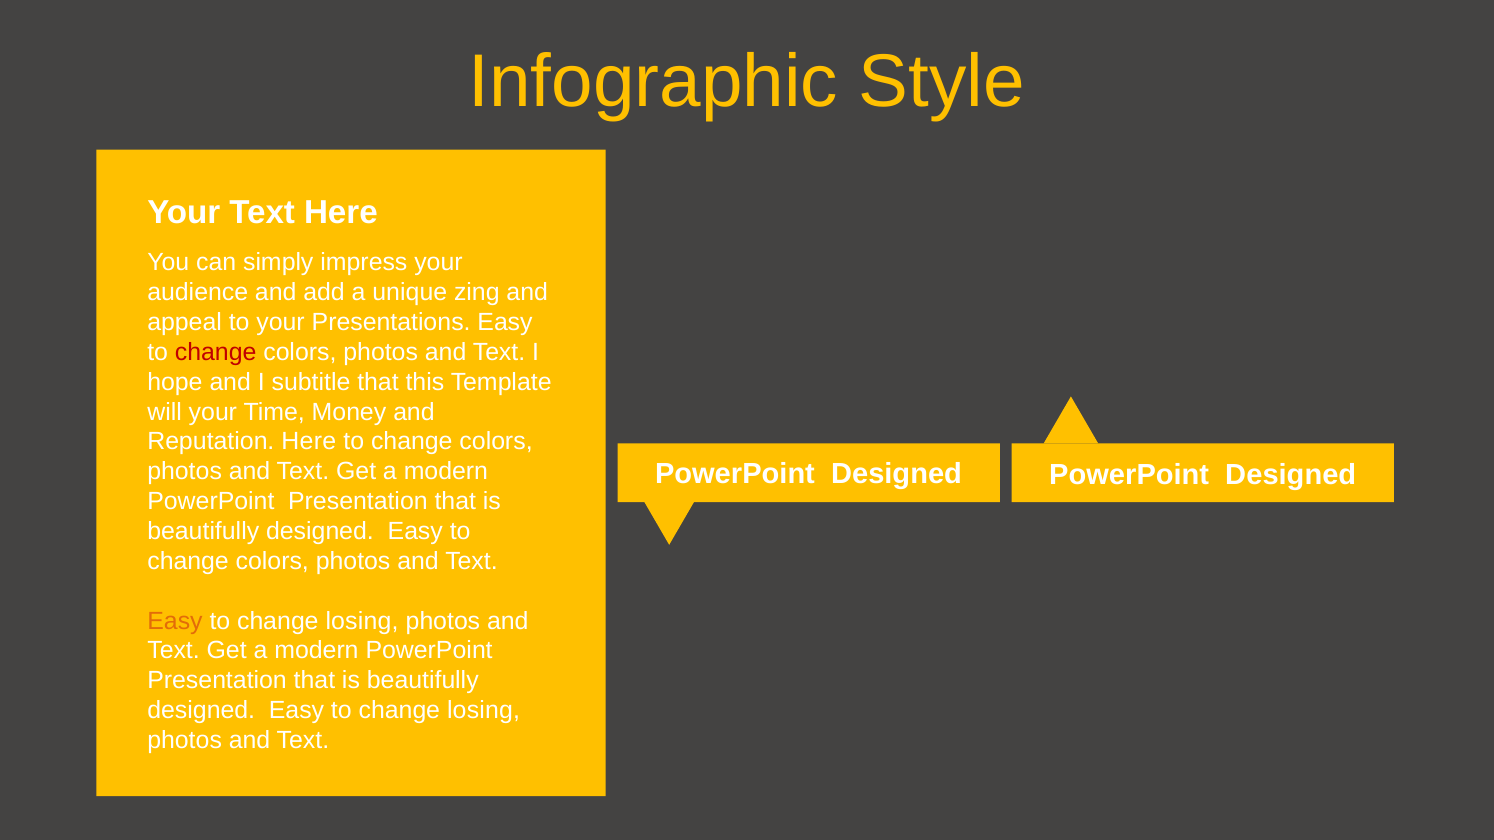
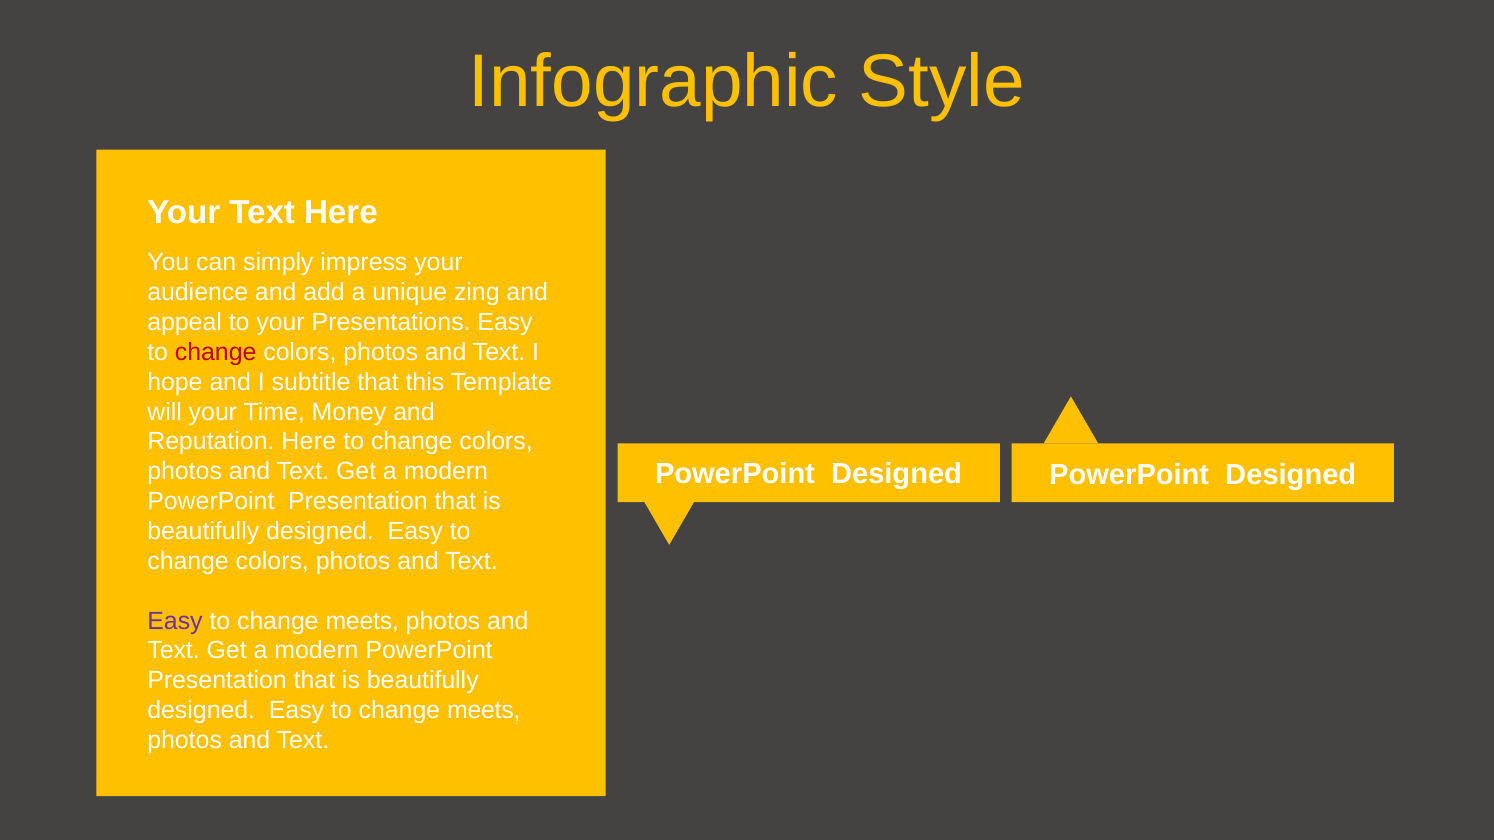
Easy colour: orange -> purple (175, 621)
losing: losing -> meets (362, 621)
losing: losing -> meets (484, 711)
